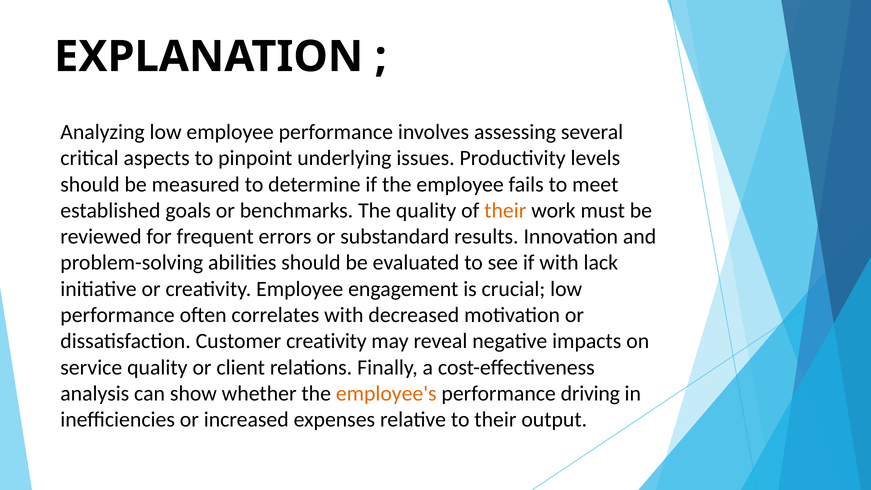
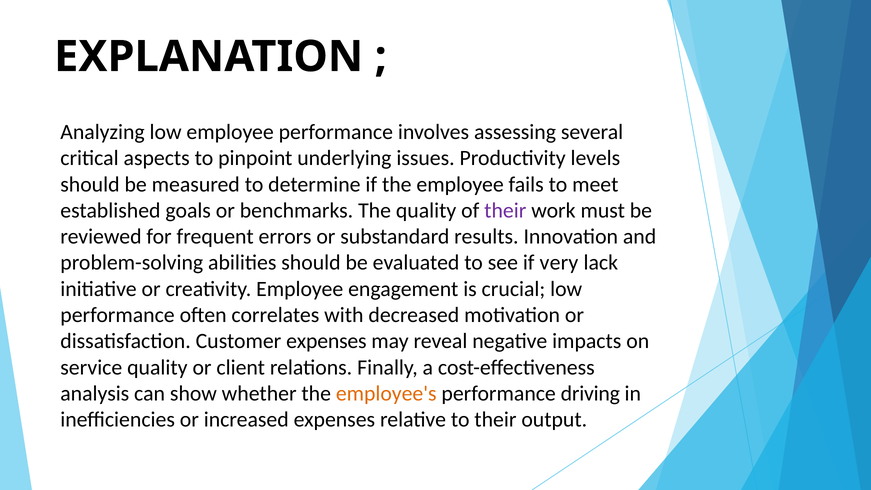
their colour: orange -> purple (505, 210)
if with: with -> very (559, 263)
Customer creativity: creativity -> expenses (326, 341)
